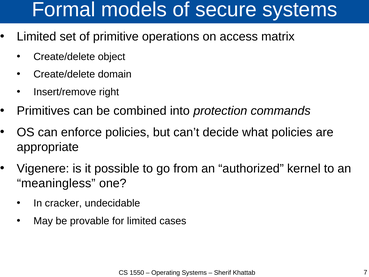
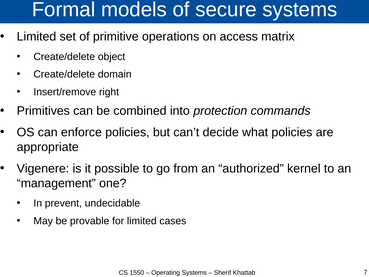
meaningless: meaningless -> management (56, 183)
cracker: cracker -> prevent (63, 203)
